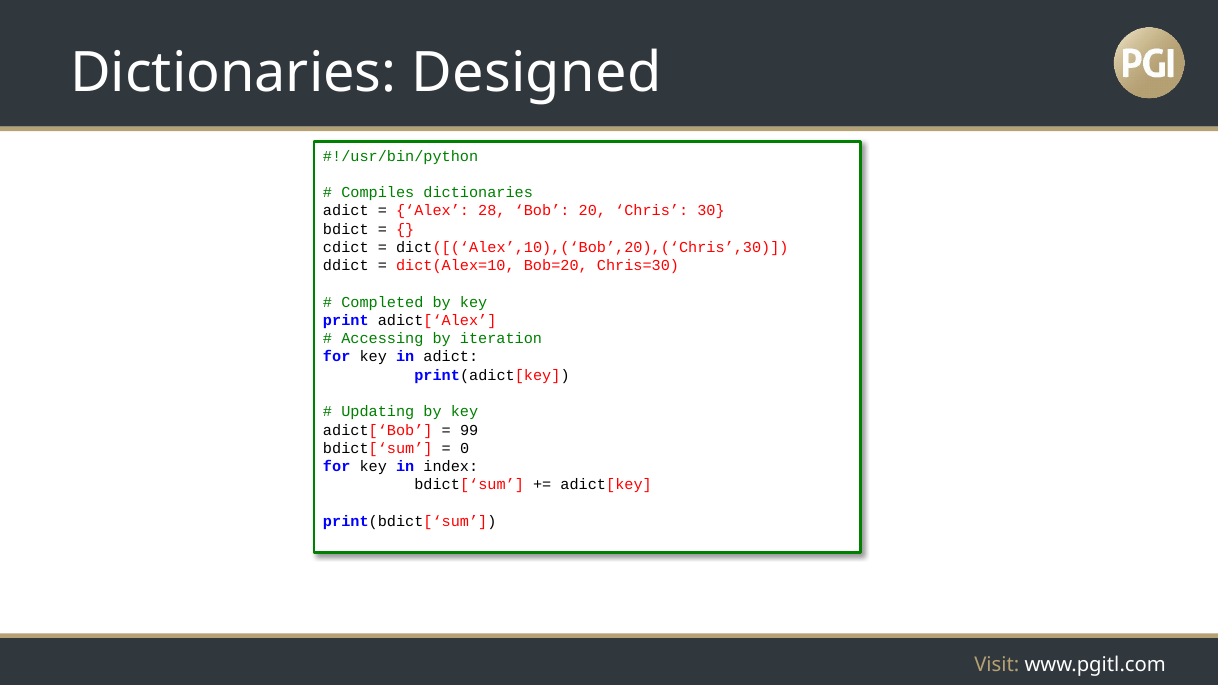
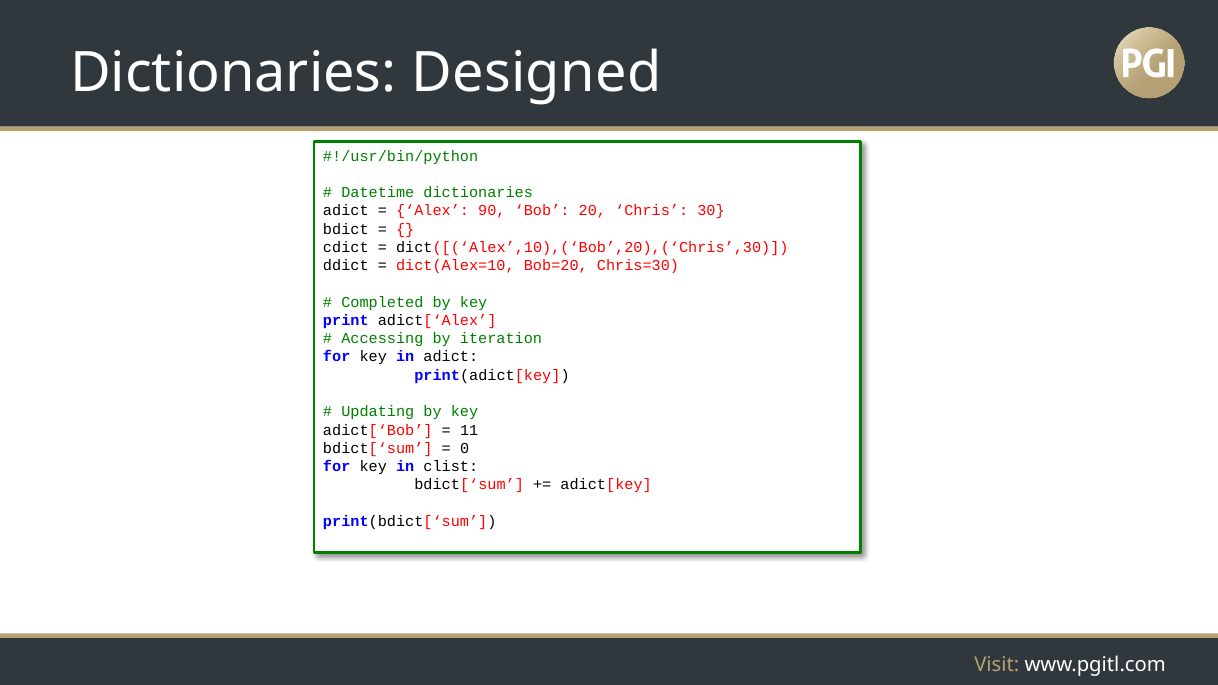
Compiles: Compiles -> Datetime (378, 193)
28: 28 -> 90 (492, 211)
99: 99 -> 11 (469, 430)
index: index -> clist (451, 467)
